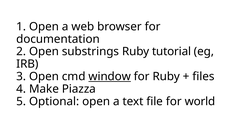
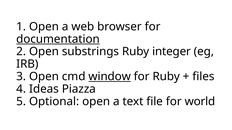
documentation underline: none -> present (58, 39)
tutorial: tutorial -> integer (172, 52)
Make: Make -> Ideas (44, 89)
